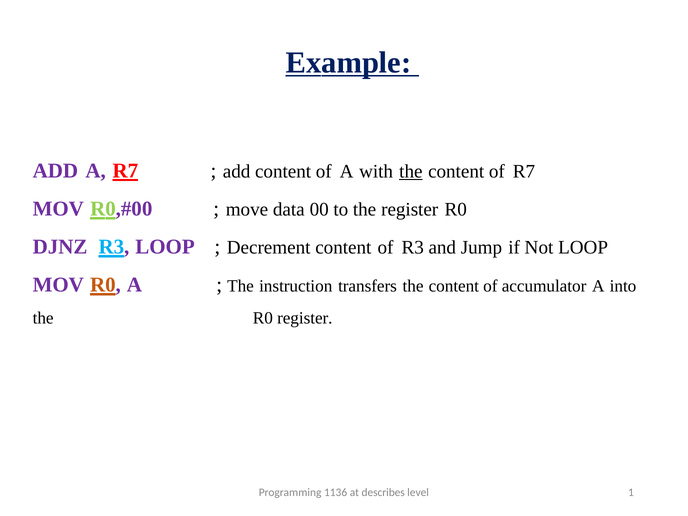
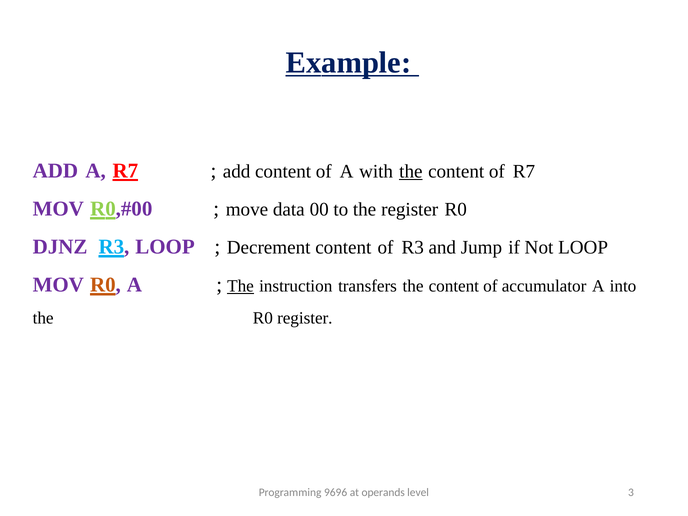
The underline: none -> present (241, 286)
1136: 1136 -> 9696 (336, 493)
describes: describes -> operands (383, 493)
1: 1 -> 3 (631, 493)
